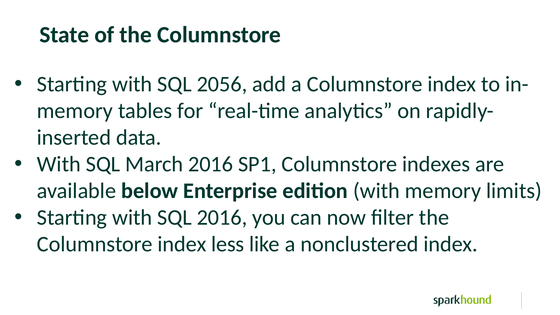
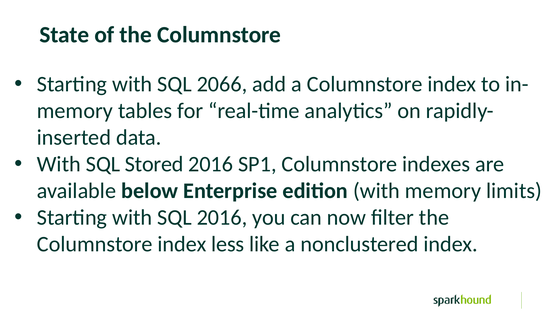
2056: 2056 -> 2066 (222, 84)
March: March -> Stored (154, 164)
